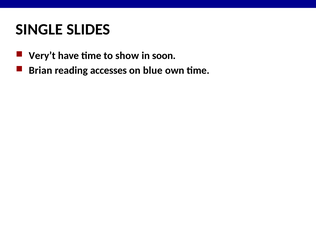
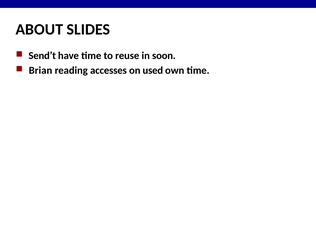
SINGLE: SINGLE -> ABOUT (39, 29)
Very’t: Very’t -> Send’t (42, 56)
show: show -> reuse (127, 56)
blue: blue -> used (153, 70)
